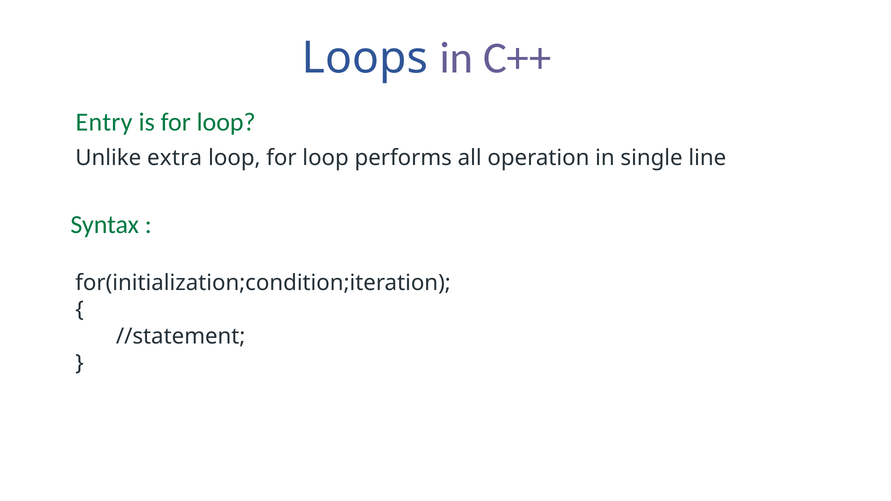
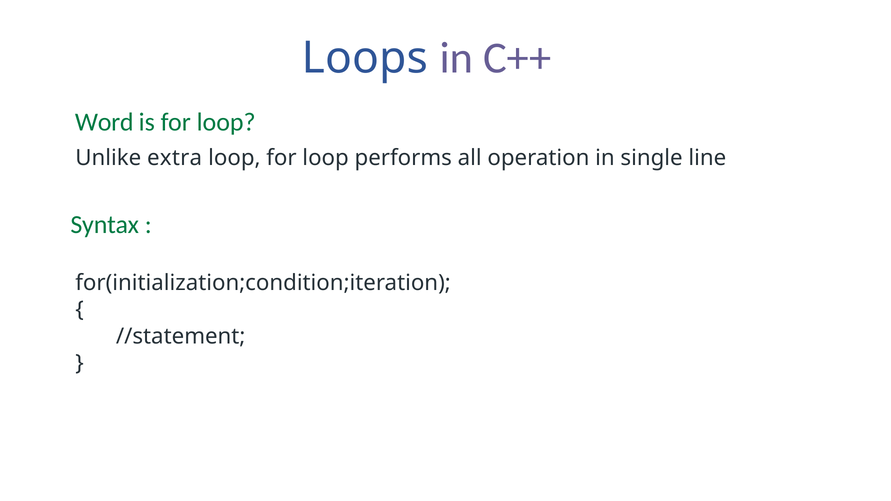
Entry: Entry -> Word (104, 122)
